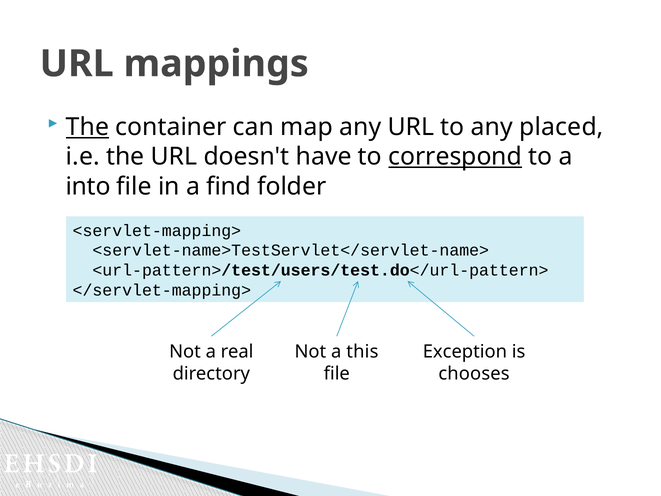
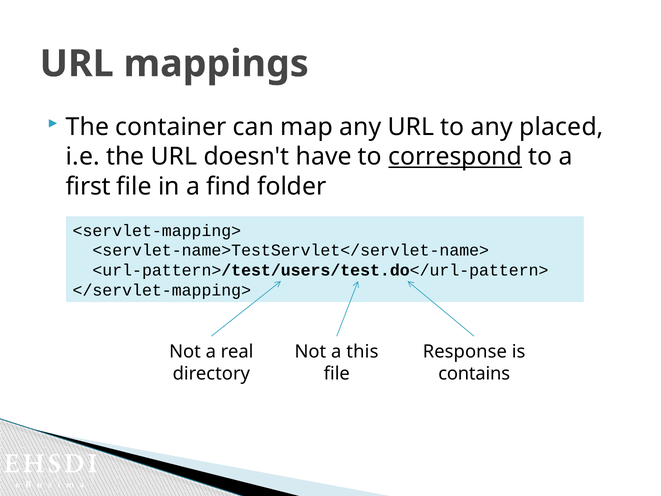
The underline: present -> none (88, 127)
into: into -> first (88, 186)
Exception: Exception -> Response (465, 352)
chooses: chooses -> contains (474, 374)
